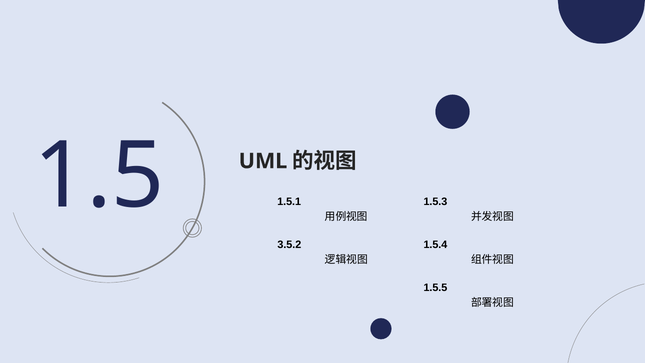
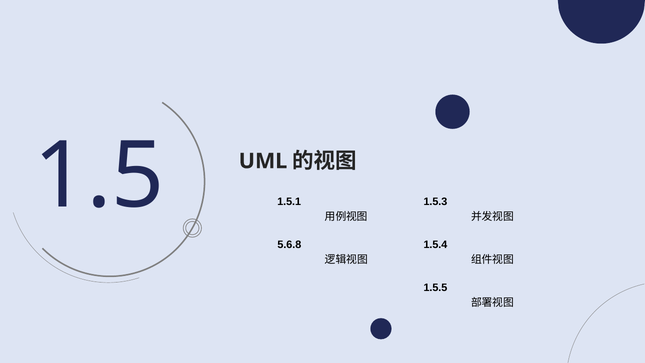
3.5.2: 3.5.2 -> 5.6.8 (289, 244)
